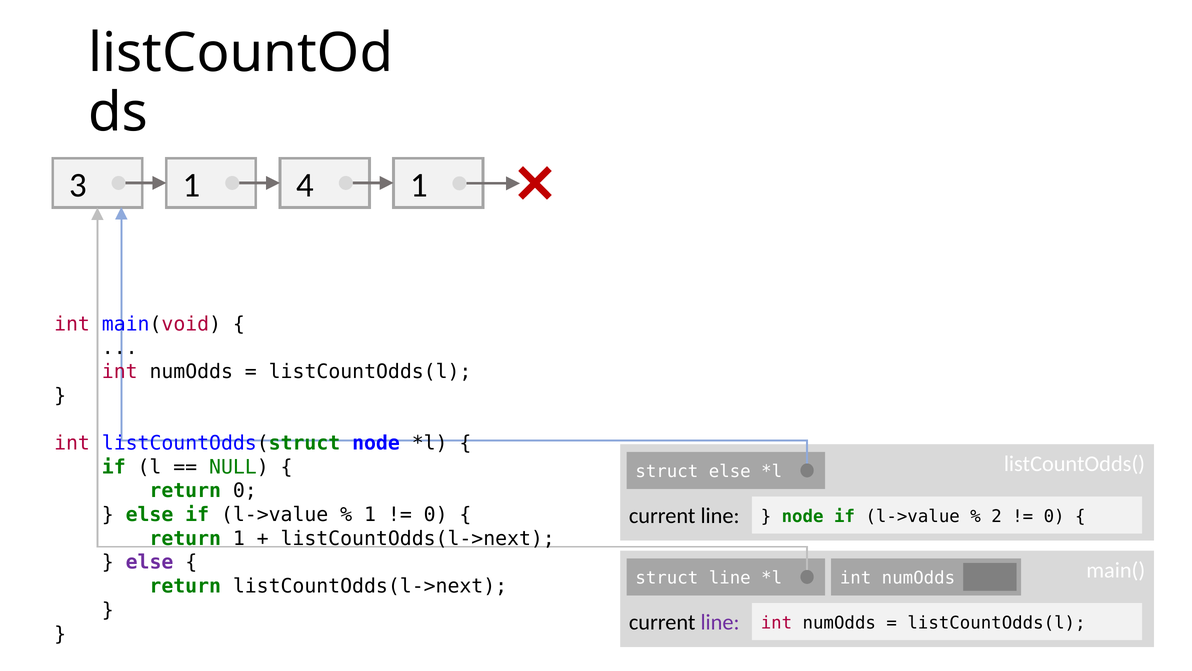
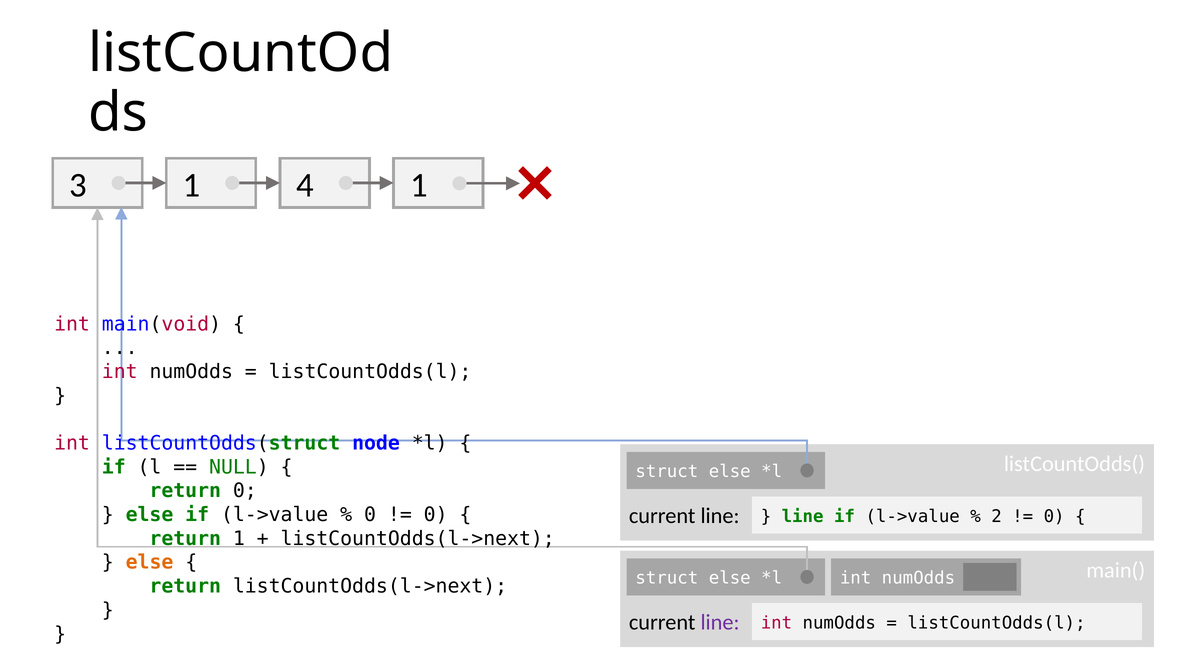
1: 1 -> 0 (370, 514)
node: node -> line (803, 516)
else colour: purple -> orange (150, 562)
line: line -> else (730, 578)
